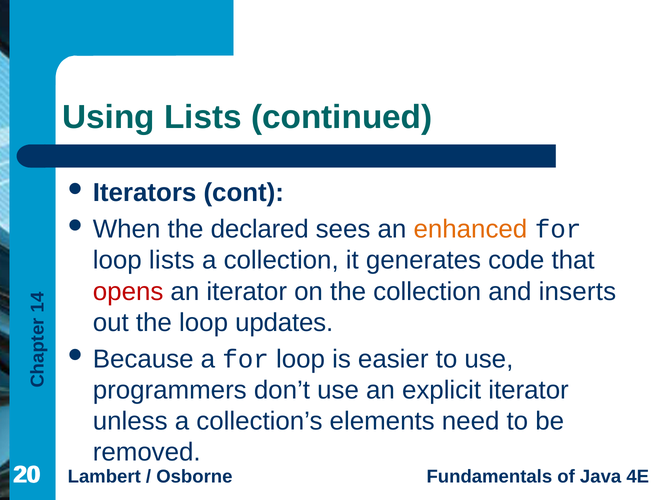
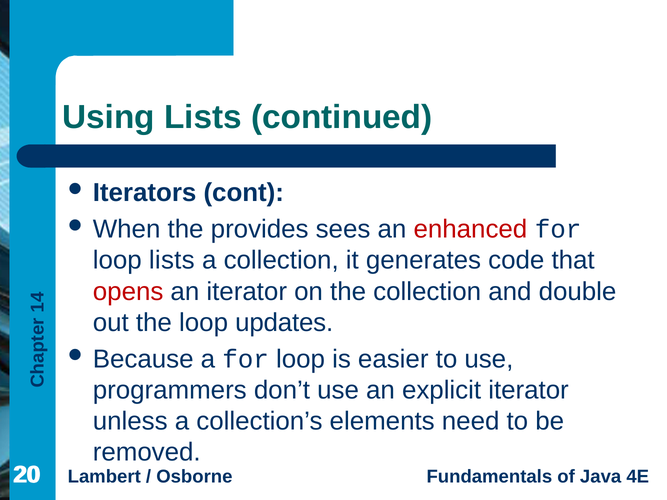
declared: declared -> provides (260, 229)
enhanced colour: orange -> red (470, 229)
inserts: inserts -> double (577, 292)
